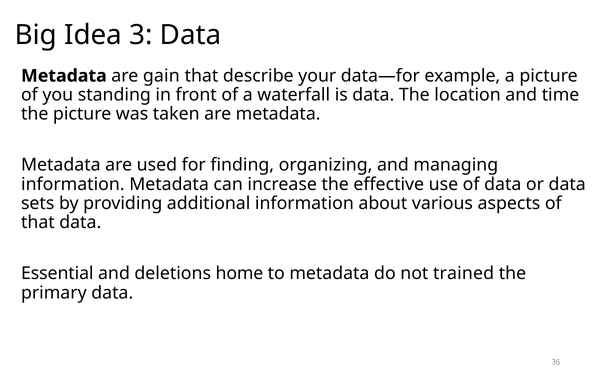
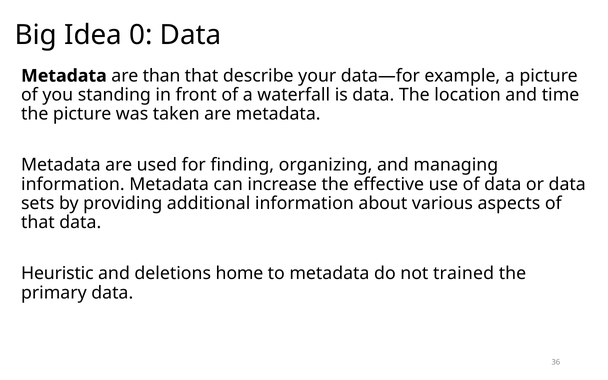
3: 3 -> 0 (141, 35)
gain: gain -> than (162, 76)
Essential: Essential -> Heuristic (57, 274)
